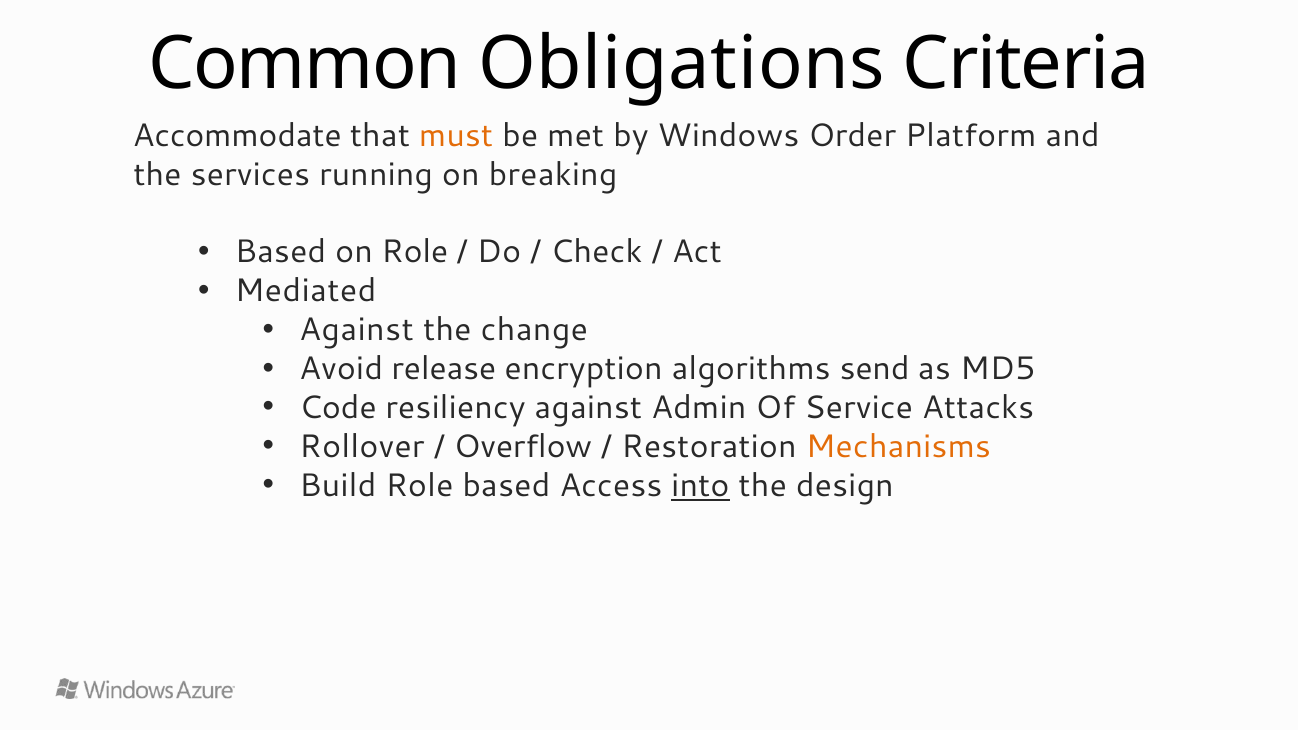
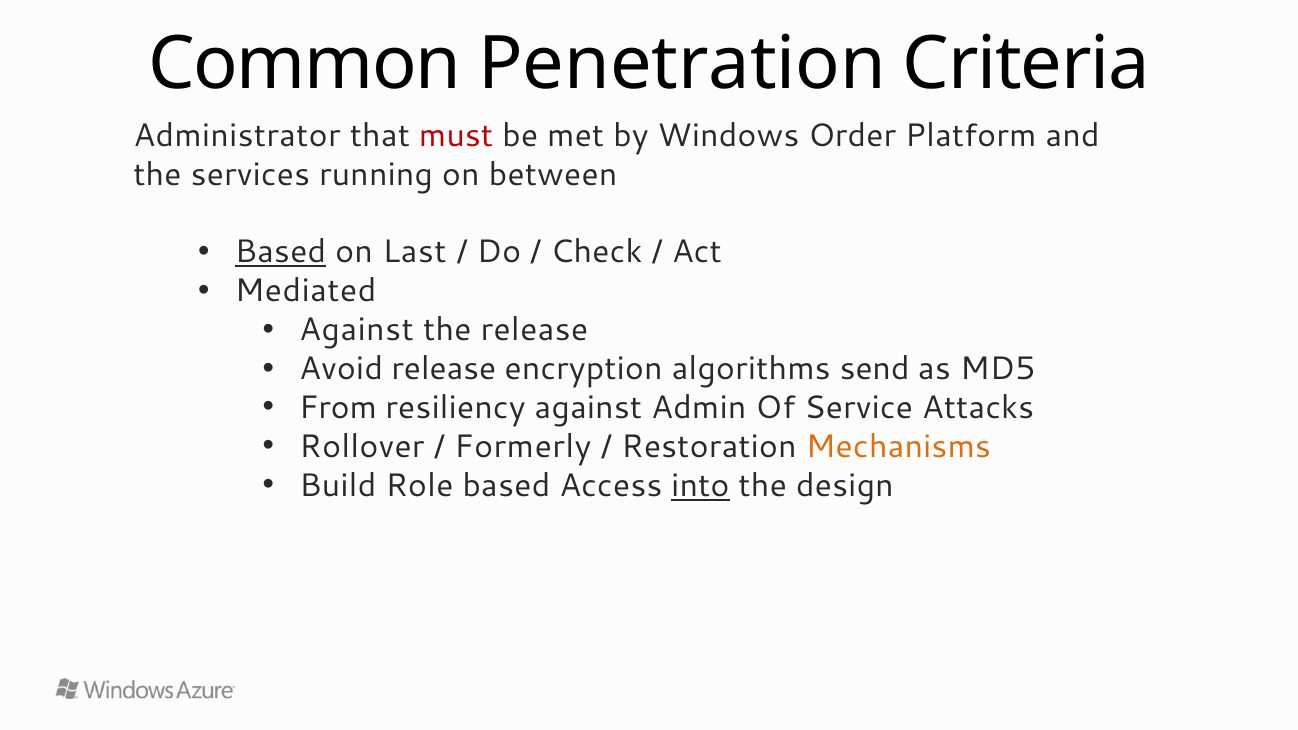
Obligations: Obligations -> Penetration (682, 64)
Accommodate: Accommodate -> Administrator (237, 135)
must colour: orange -> red (456, 135)
breaking: breaking -> between (553, 174)
Based underline: none -> present (280, 252)
on Role: Role -> Last (414, 252)
the change: change -> release (534, 330)
Code: Code -> From (338, 408)
Overflow: Overflow -> Formerly (523, 447)
